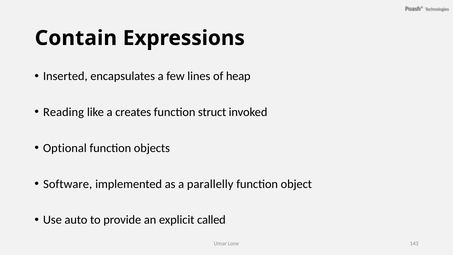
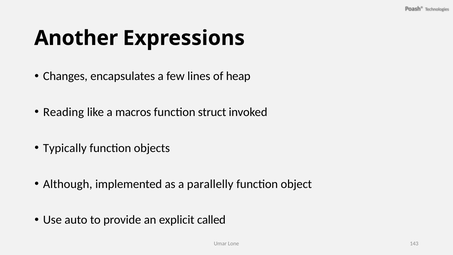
Contain: Contain -> Another (76, 38)
Inserted: Inserted -> Changes (65, 76)
creates: creates -> macros (133, 112)
Optional: Optional -> Typically (65, 148)
Software: Software -> Although (68, 184)
